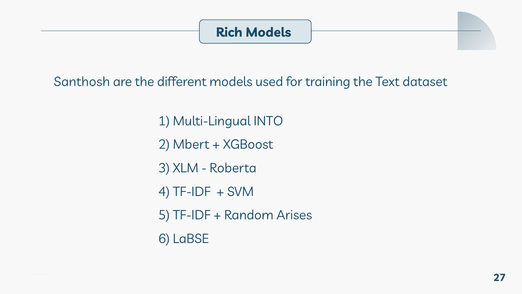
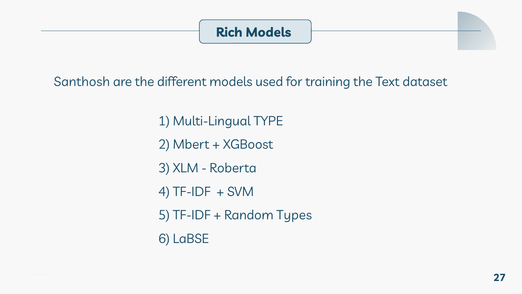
INTO: INTO -> TYPE (268, 121)
Arises: Arises -> Types (294, 215)
